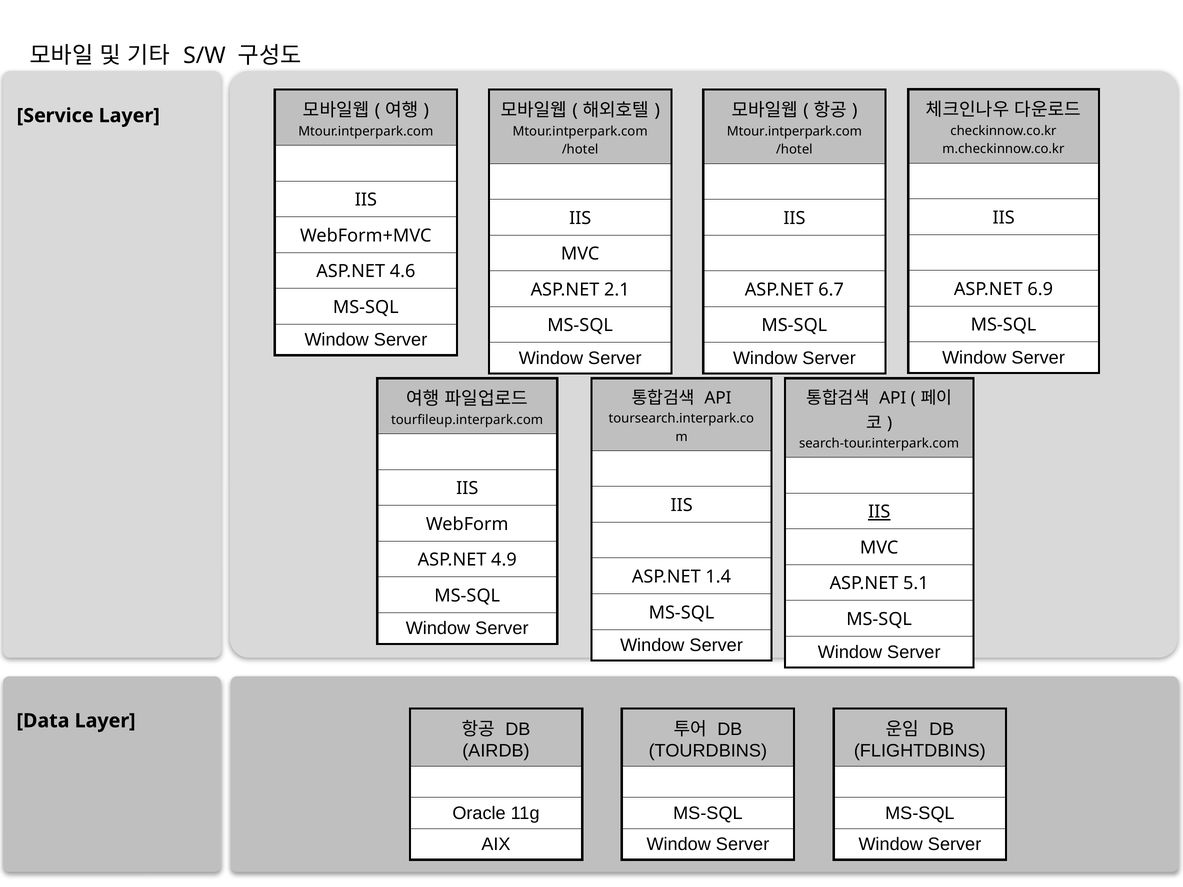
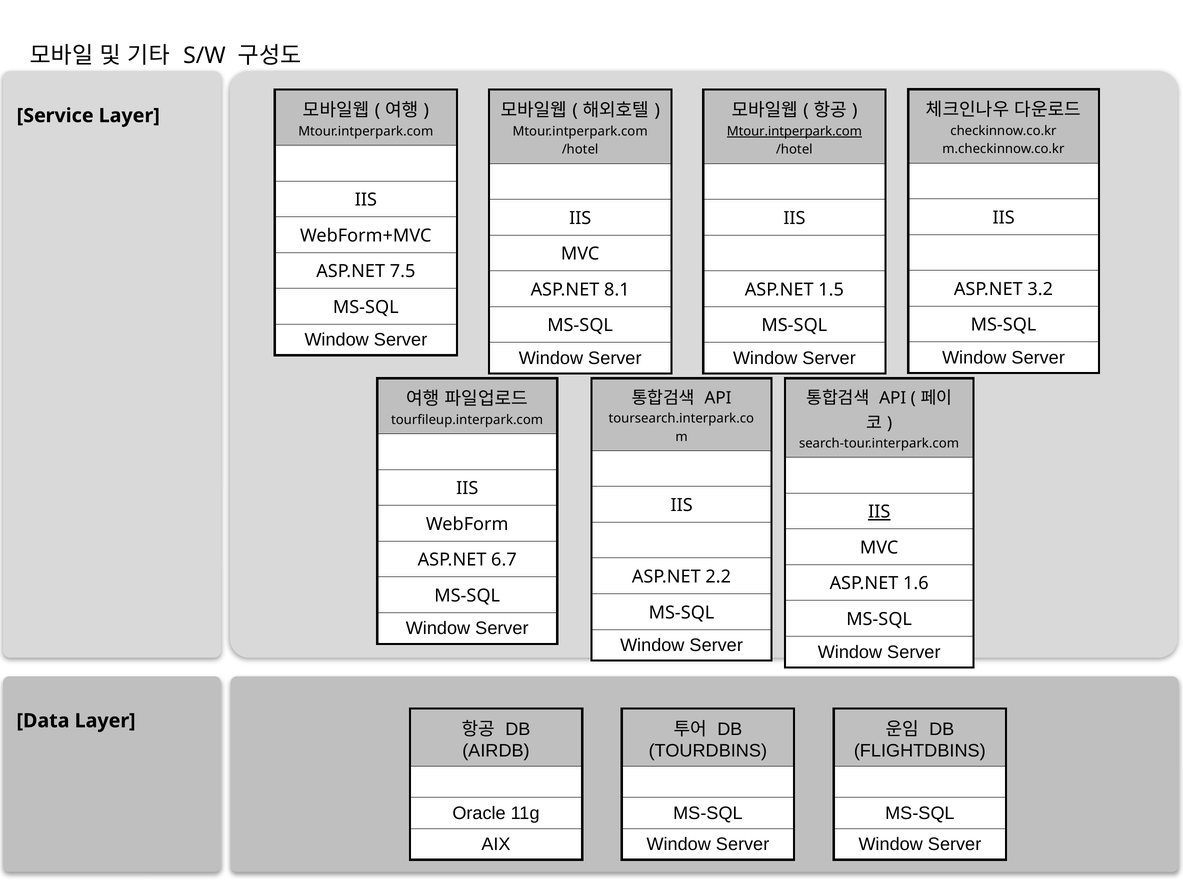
Mtour.intperpark.com underline: none -> present (794, 131)
4.6: 4.6 -> 7.5 (403, 272)
6.9: 6.9 -> 3.2 (1040, 289)
2.1: 2.1 -> 8.1 (617, 290)
6.7: 6.7 -> 1.5 (831, 290)
4.9: 4.9 -> 6.7 (504, 560)
1.4: 1.4 -> 2.2 (718, 577)
5.1: 5.1 -> 1.6 (916, 584)
